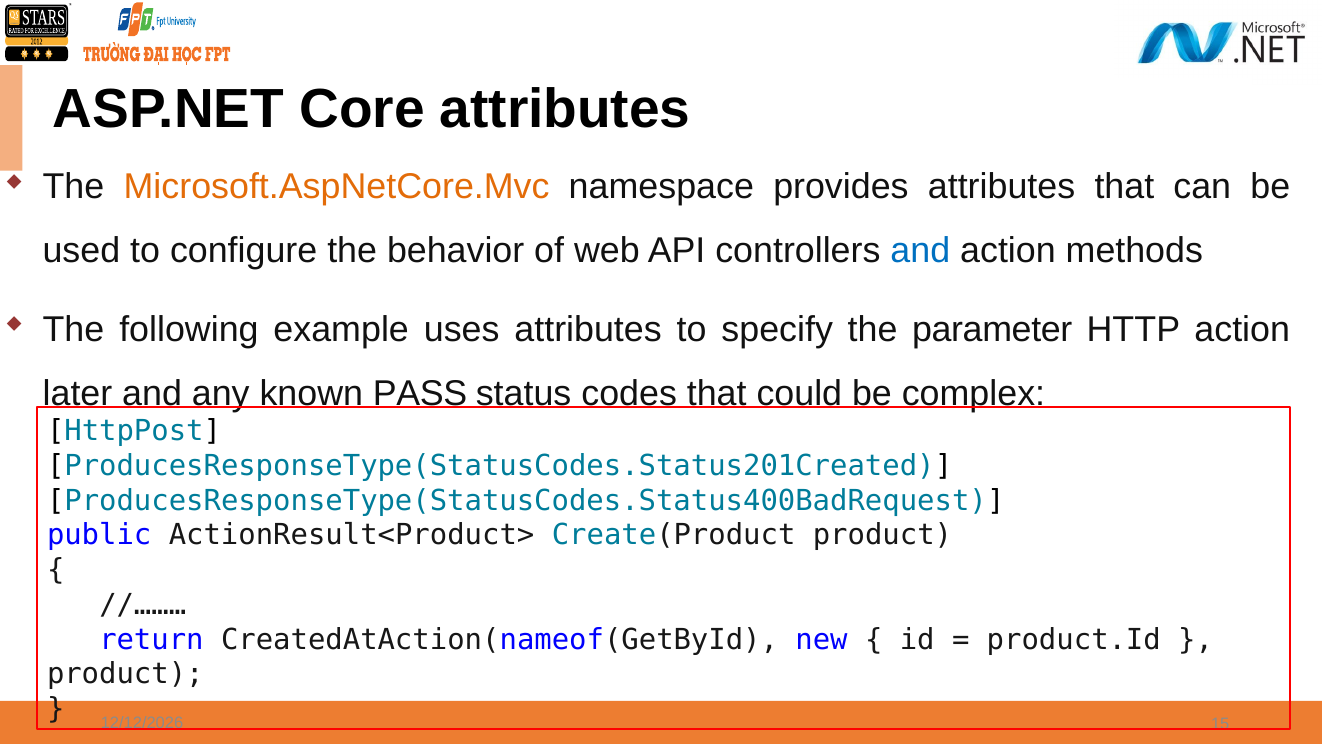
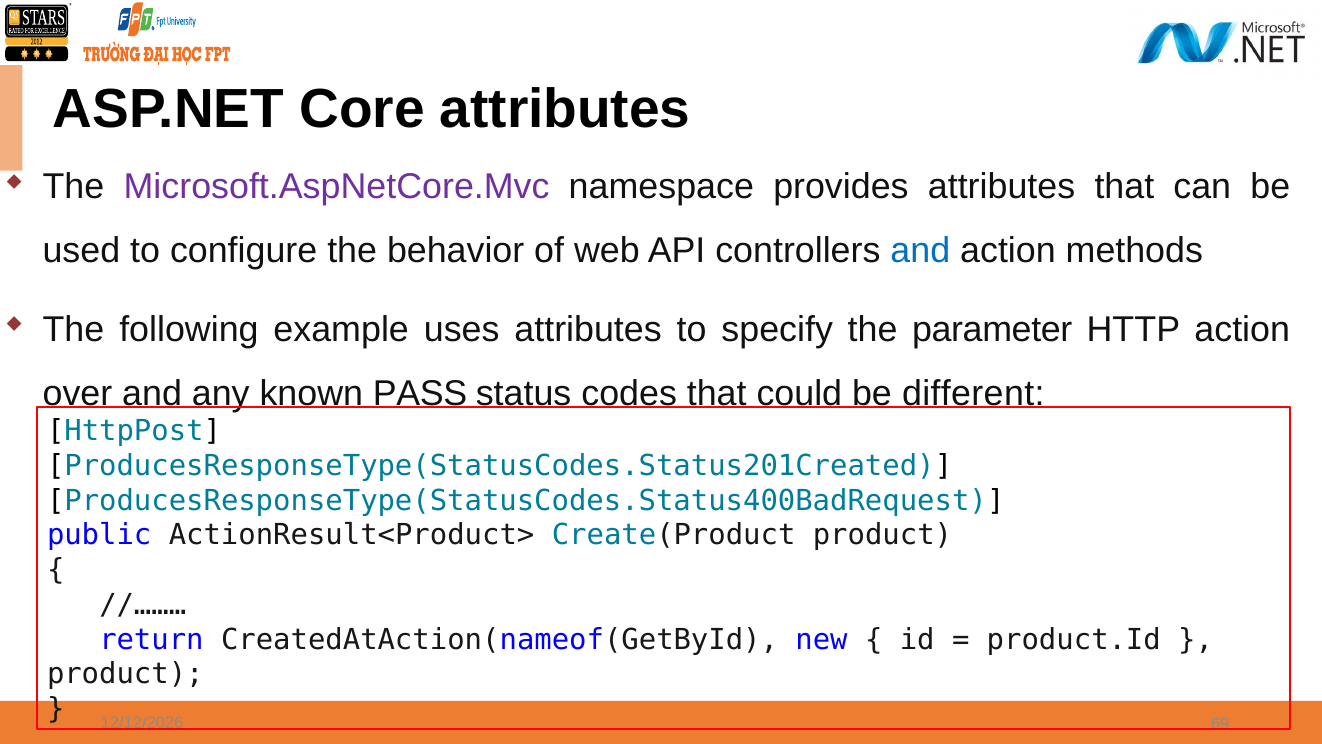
Microsoft.AspNetCore.Mvc colour: orange -> purple (337, 186)
later: later -> over (77, 393)
complex: complex -> different (973, 393)
15: 15 -> 69 (1220, 724)
